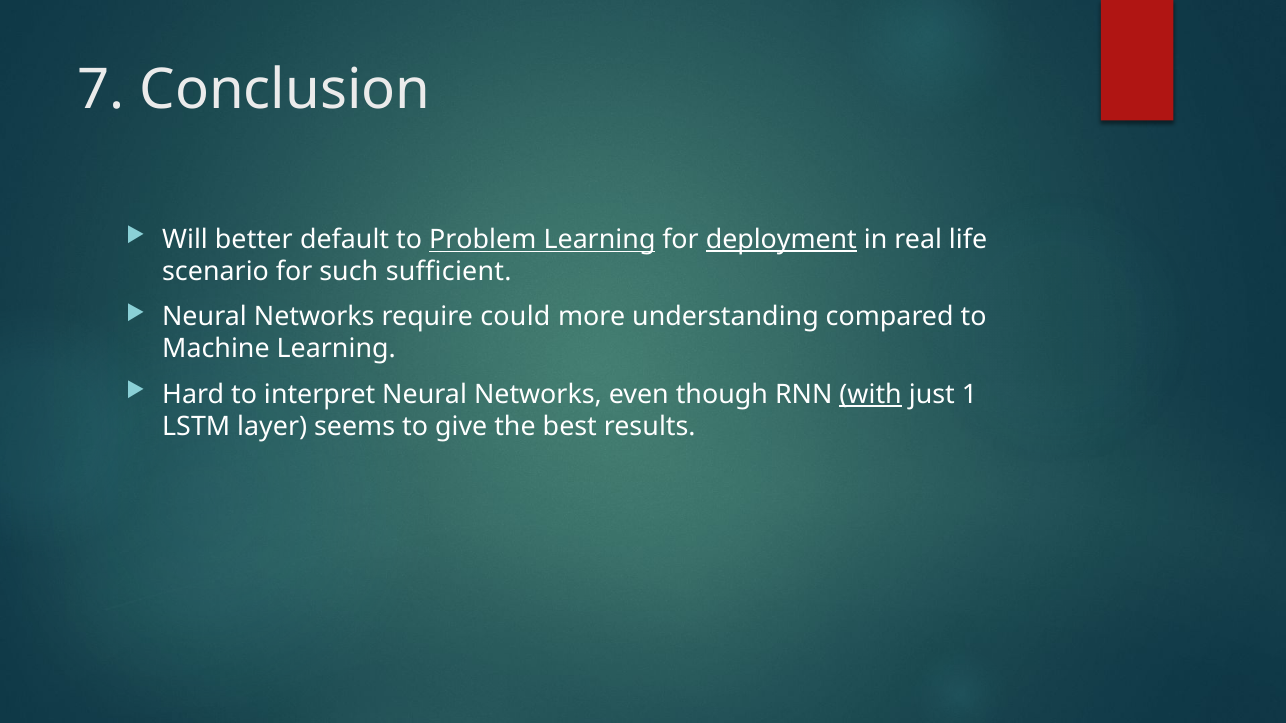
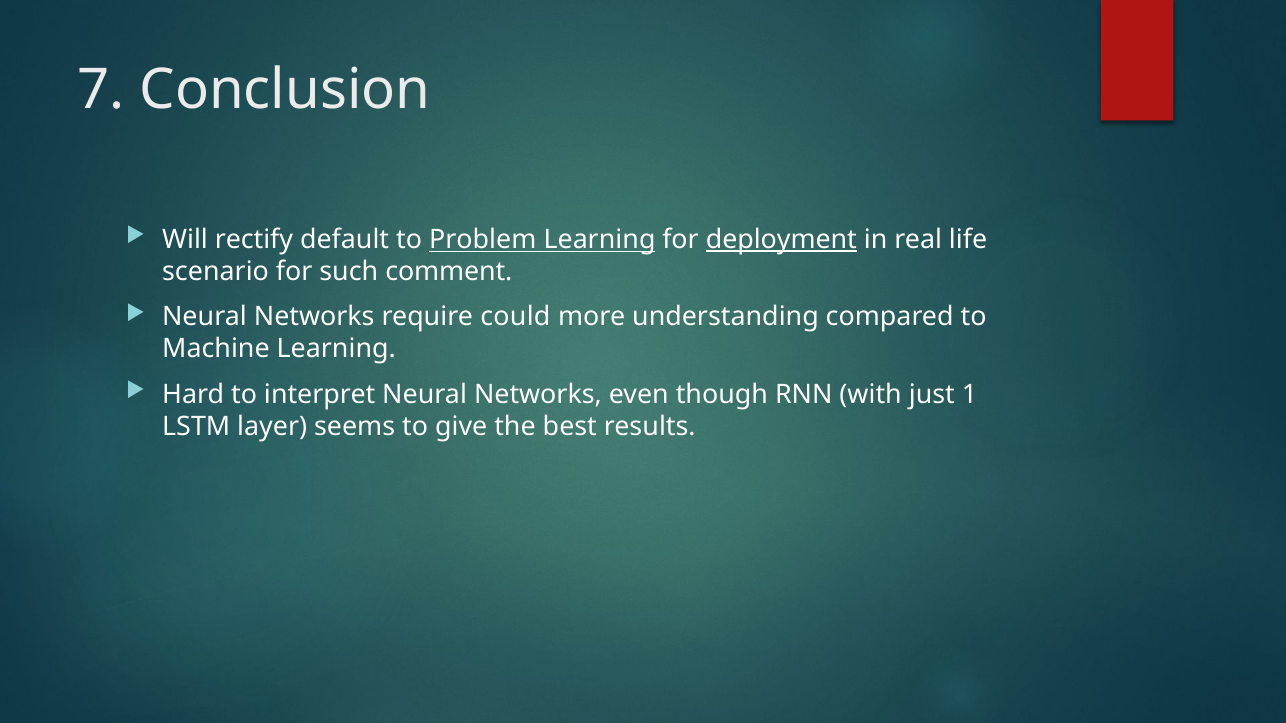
better: better -> rectify (254, 239)
sufficient: sufficient -> comment (449, 272)
with underline: present -> none (871, 395)
